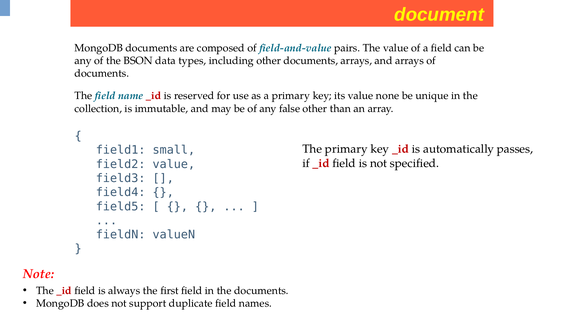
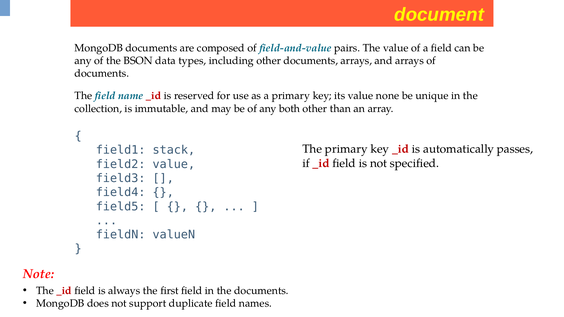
false: false -> both (290, 109)
small: small -> stack (174, 150)
